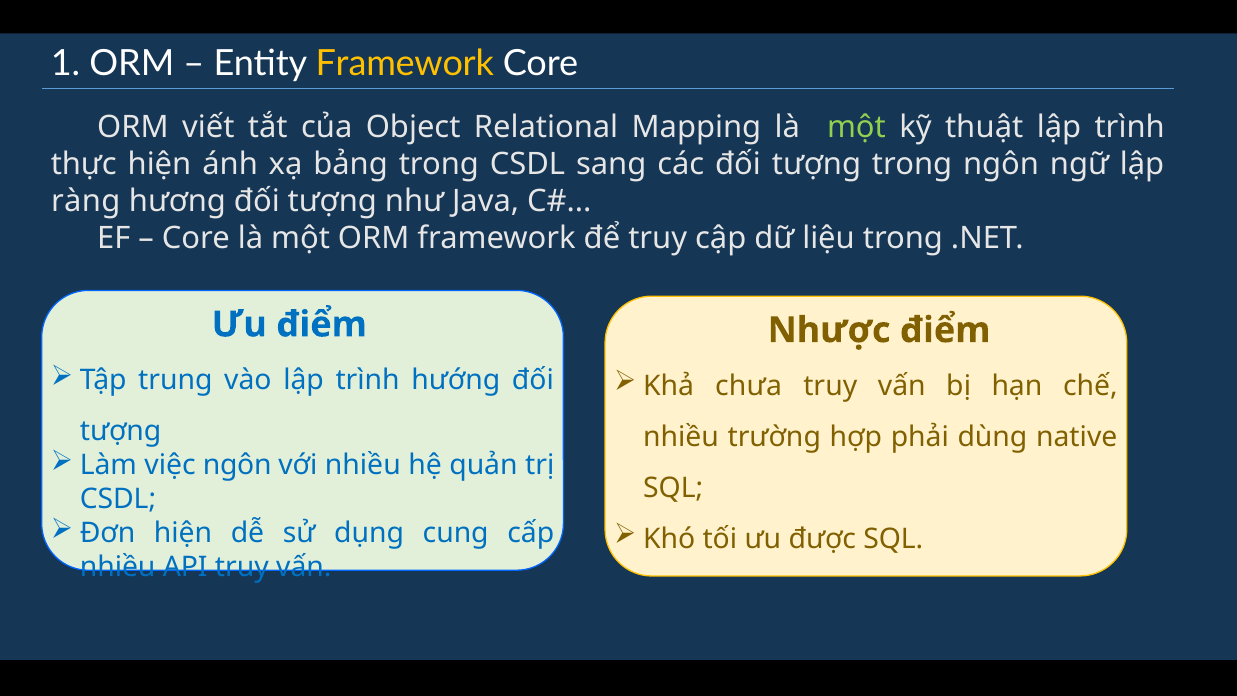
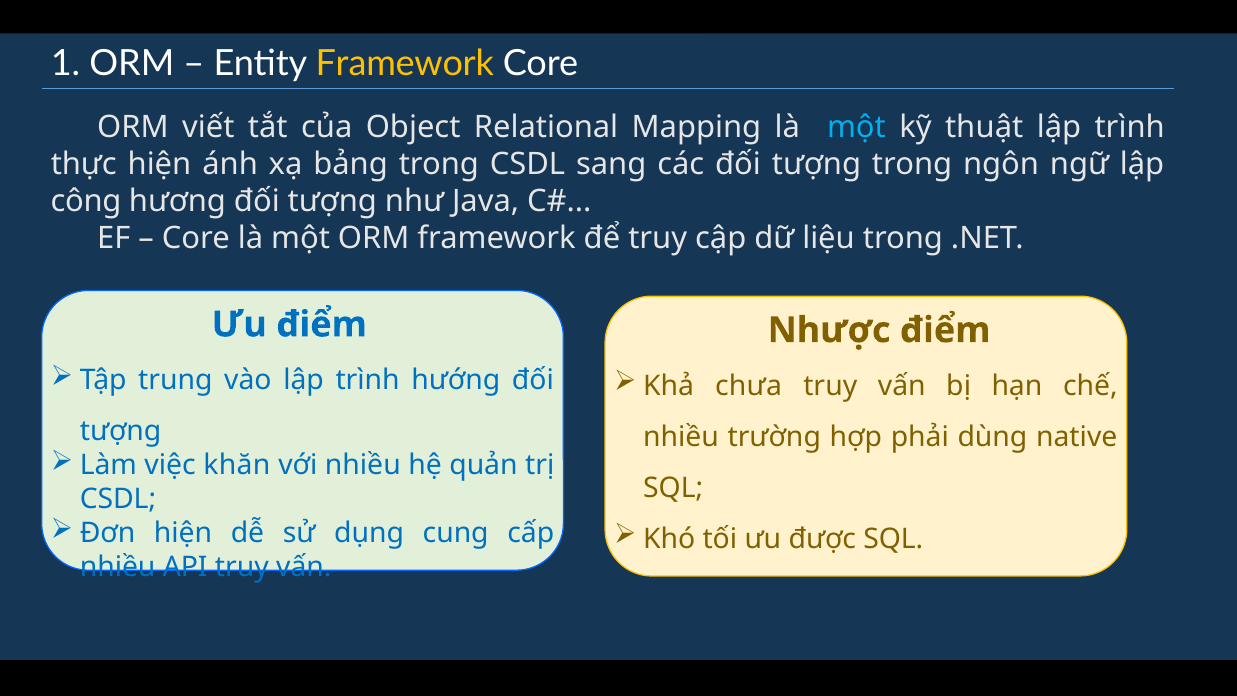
một colour: light green -> light blue (856, 127)
ràng: ràng -> công (86, 201)
việc ngôn: ngôn -> khăn (237, 465)
